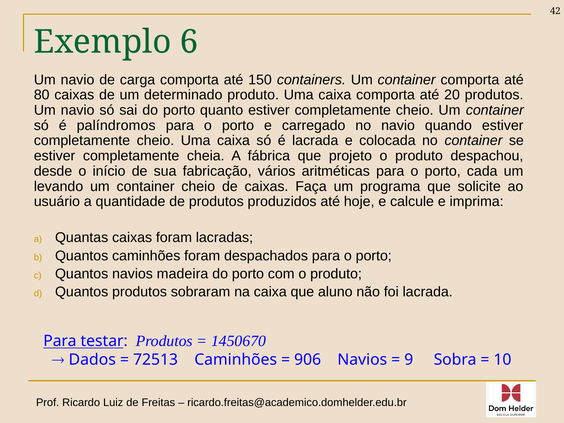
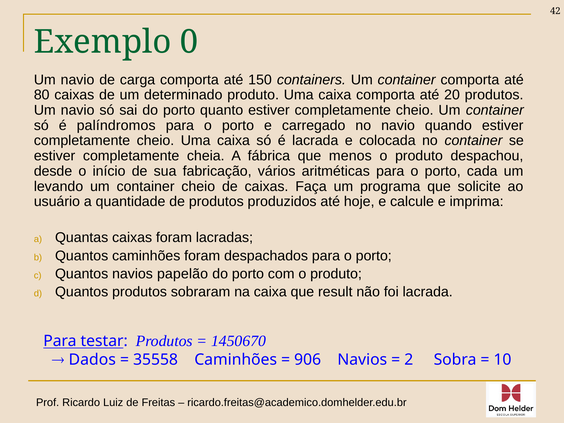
6: 6 -> 0 (189, 42)
projeto: projeto -> menos (350, 156)
madeira: madeira -> papelão (183, 274)
aluno: aluno -> result (335, 292)
72513: 72513 -> 35558 (156, 360)
9: 9 -> 2 (409, 360)
